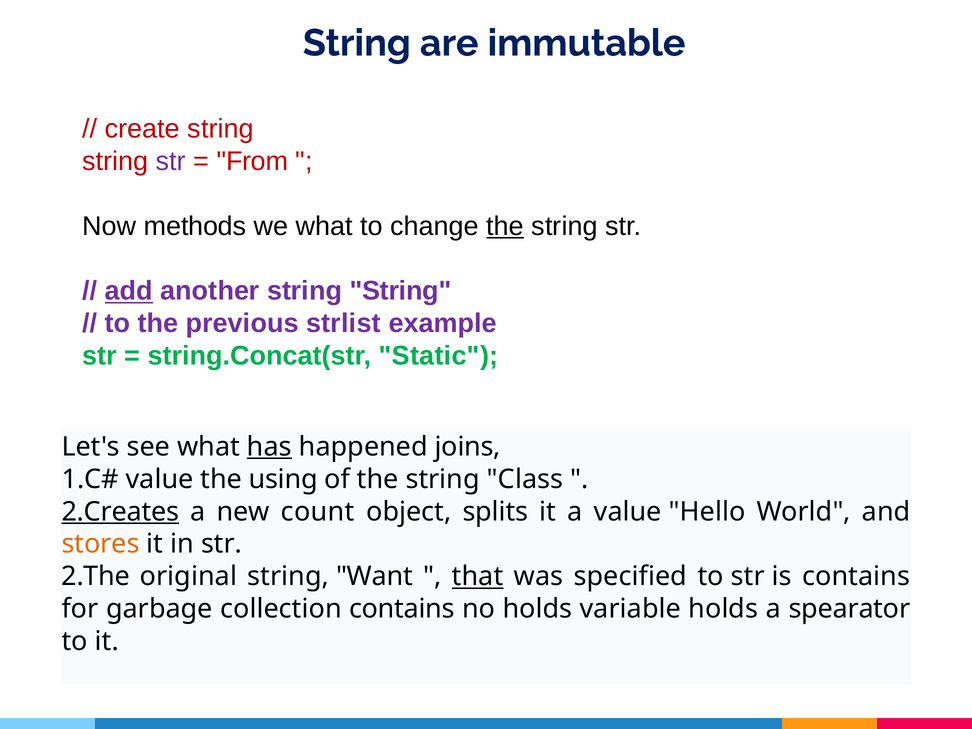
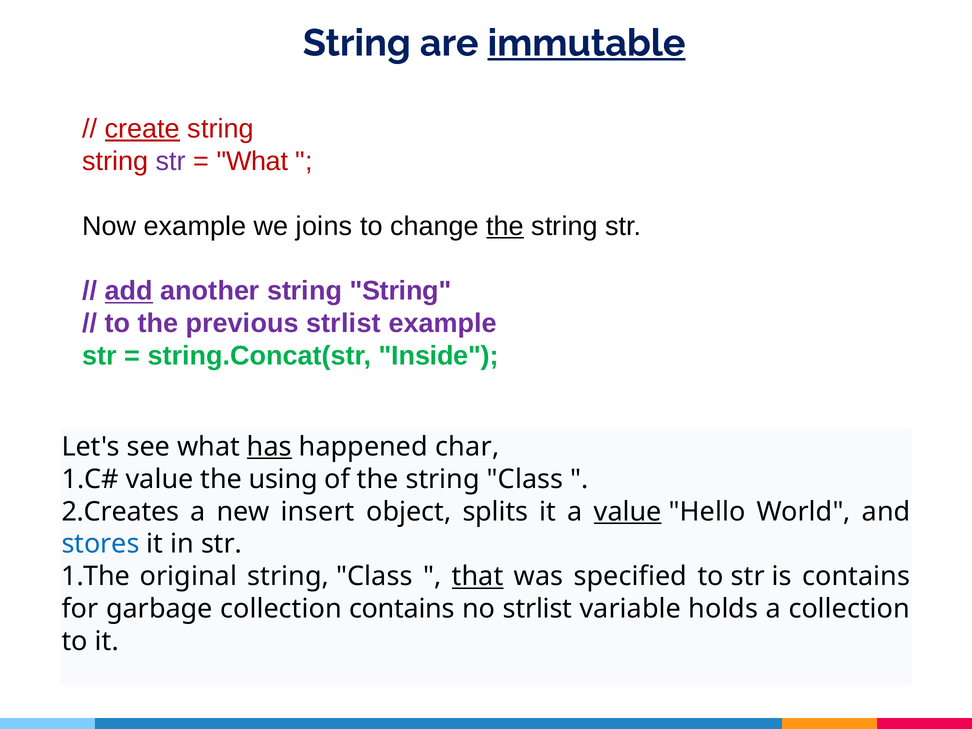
immutable underline: none -> present (587, 43)
create underline: none -> present (142, 129)
From: From -> What (252, 161)
Now methods: methods -> example (195, 226)
we what: what -> joins (324, 226)
Static: Static -> Inside (439, 356)
joins: joins -> char (467, 447)
2.Creates underline: present -> none (120, 512)
count: count -> insert (318, 512)
value underline: none -> present (628, 512)
stores colour: orange -> blue (101, 544)
2.The: 2.The -> 1.The (96, 576)
original string Want: Want -> Class (374, 576)
no holds: holds -> strlist (537, 609)
a spearator: spearator -> collection (849, 609)
